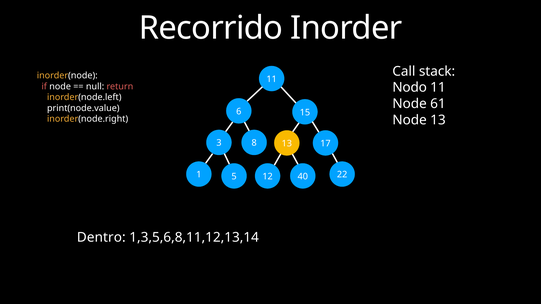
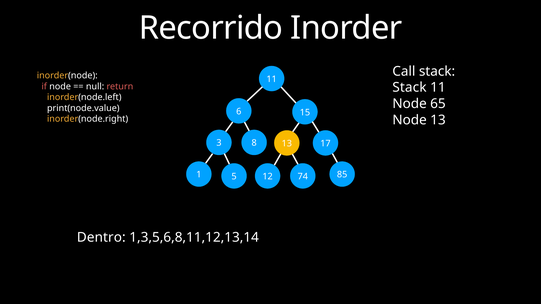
Nodo: Nodo -> Stack (409, 88)
61: 61 -> 65 (438, 104)
40: 40 -> 74 (303, 177)
22: 22 -> 85 (342, 175)
